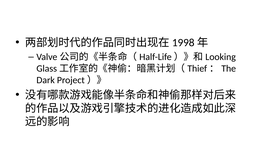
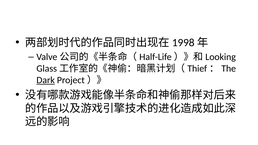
Dark underline: none -> present (46, 80)
